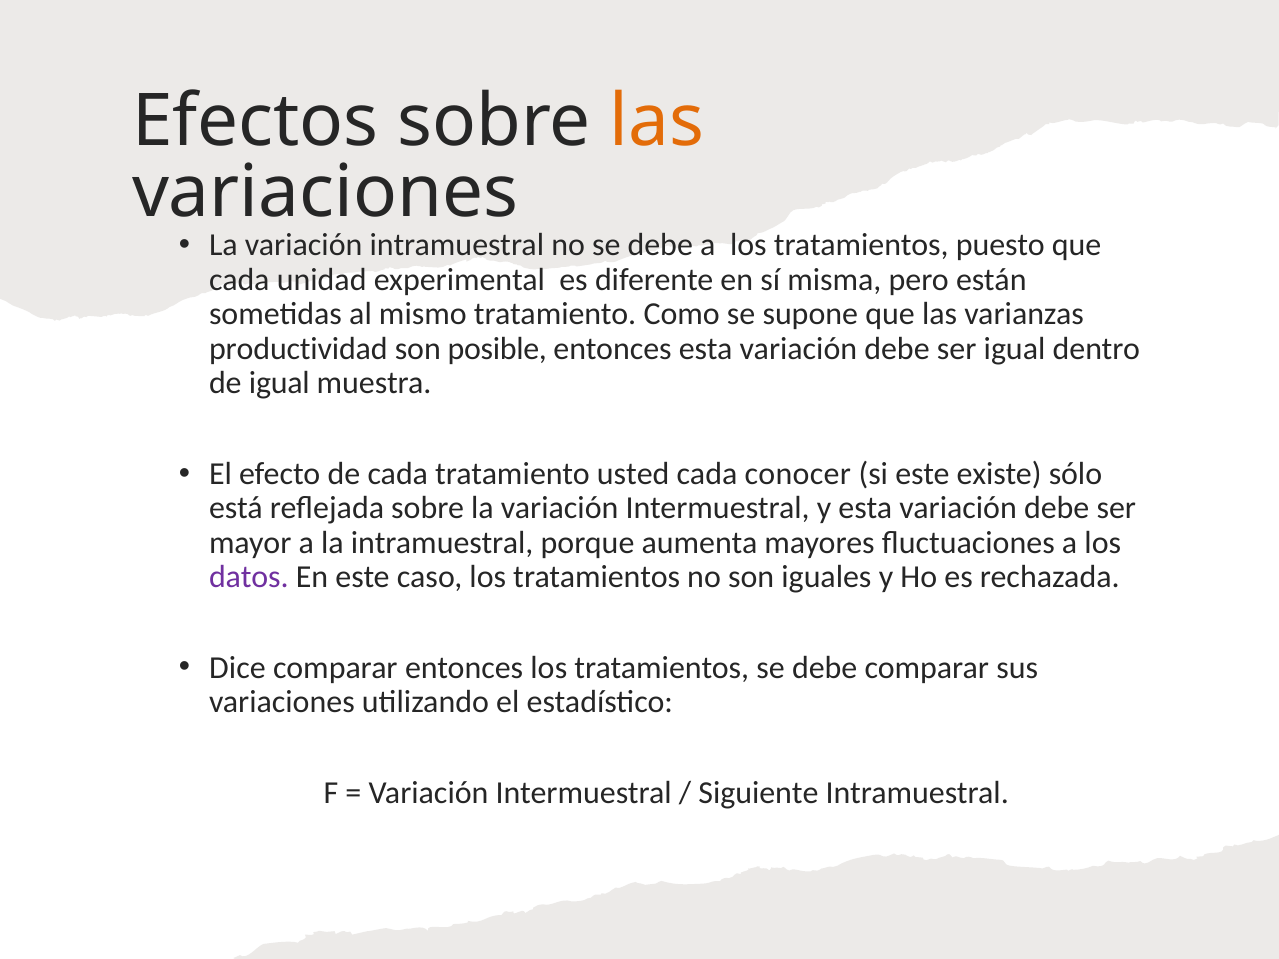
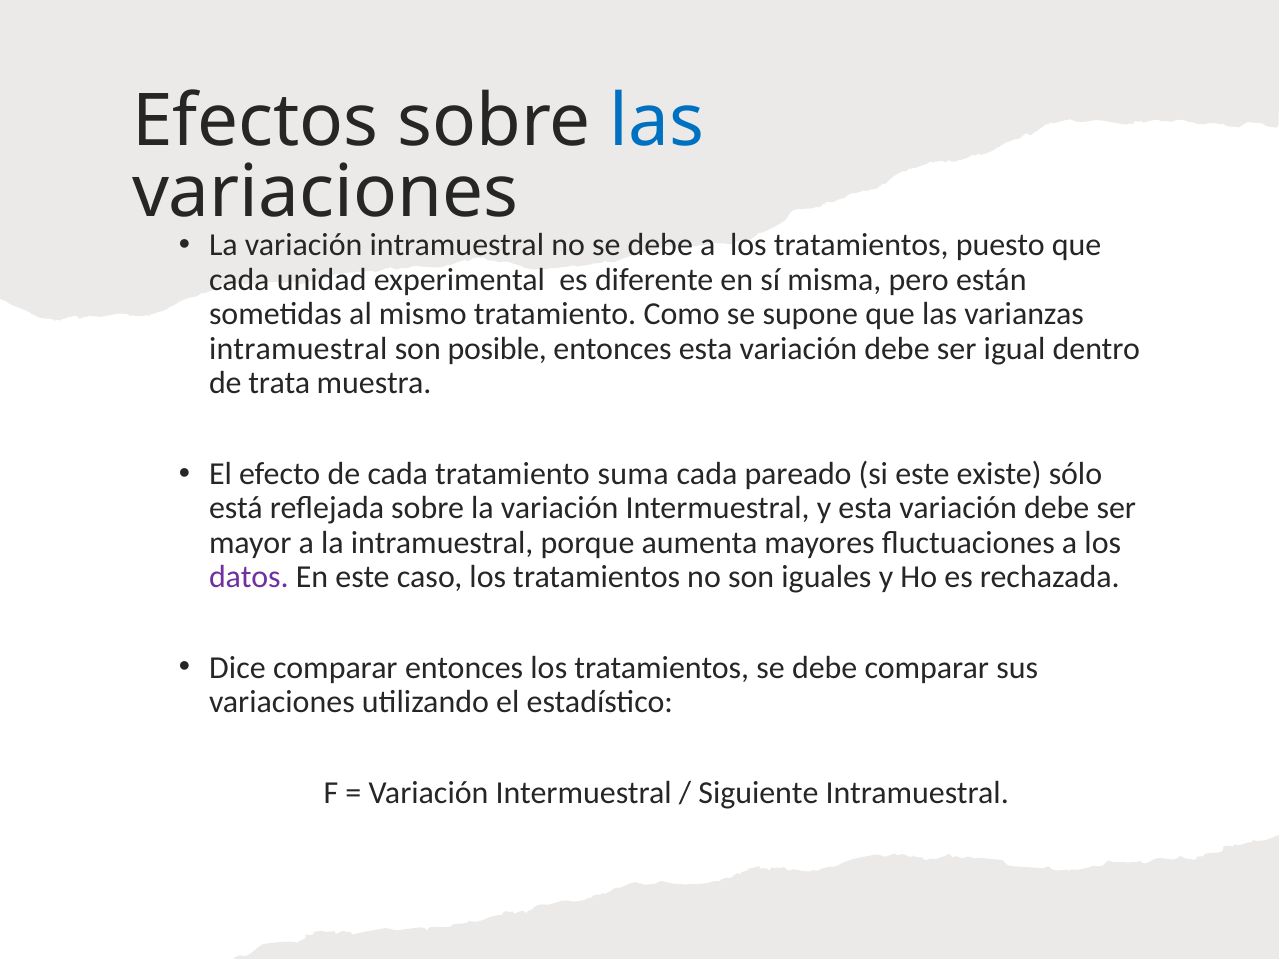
las colour: orange -> blue (657, 122)
productividad: productividad -> intramuestral (298, 349)
de igual: igual -> trata (279, 383)
usted: usted -> suma (633, 474)
conocer: conocer -> pareado (798, 474)
